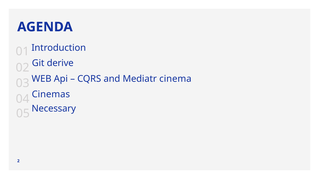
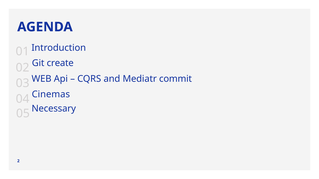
derive: derive -> create (60, 63)
cinema: cinema -> commit (175, 79)
